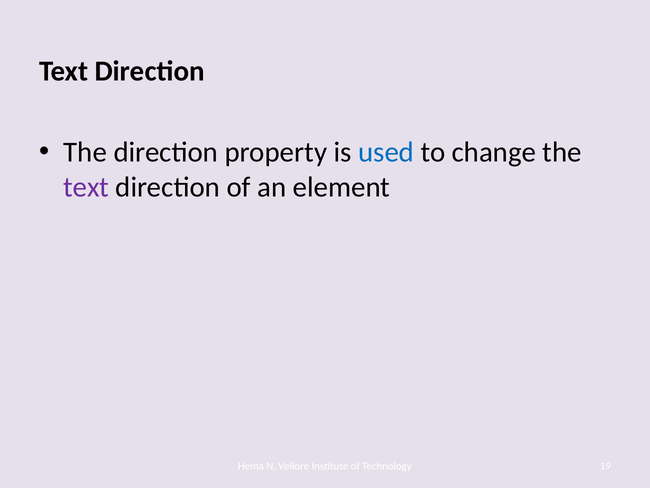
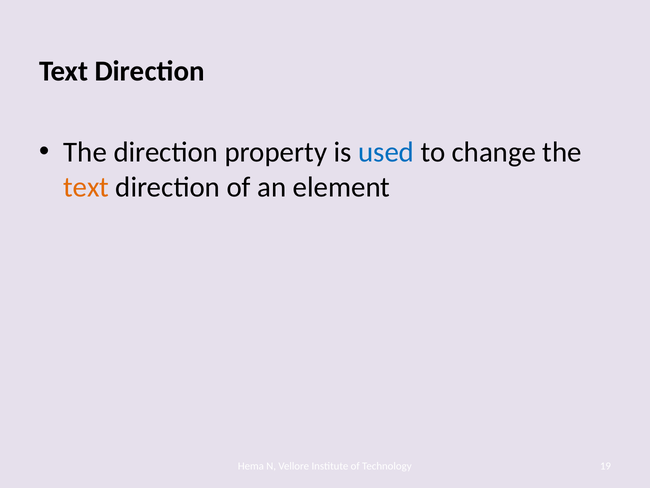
text colour: purple -> orange (86, 187)
